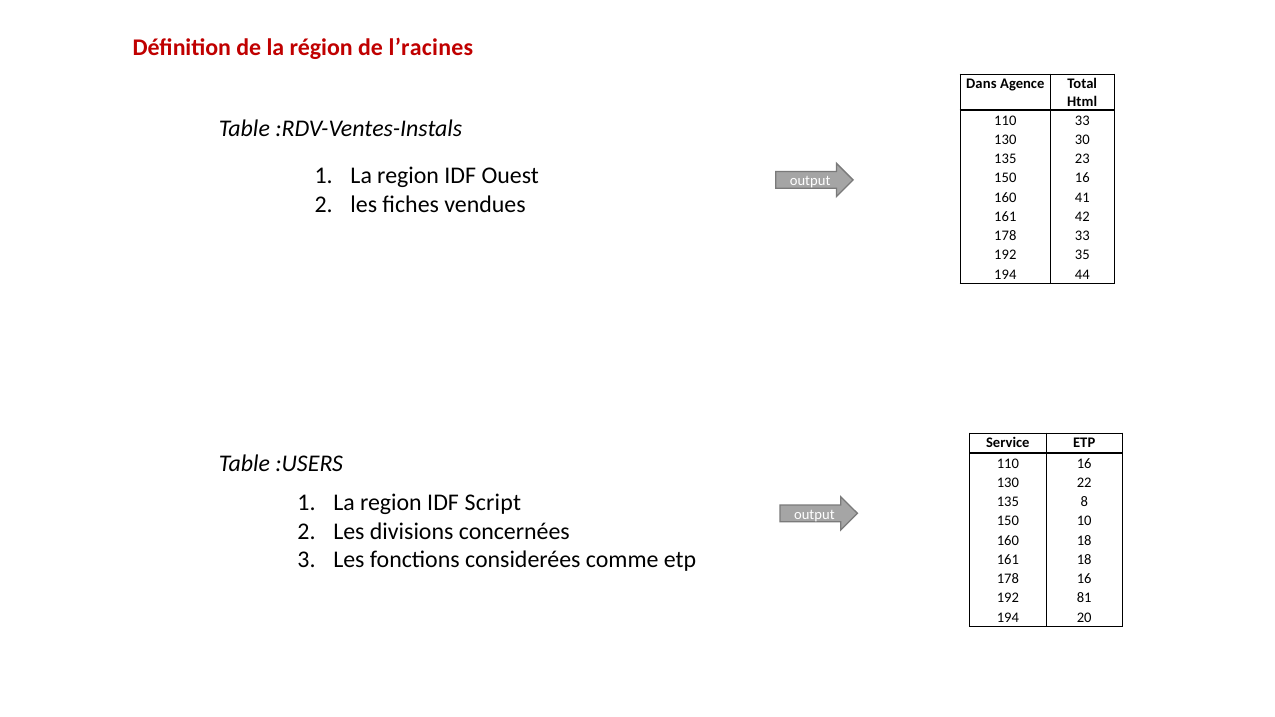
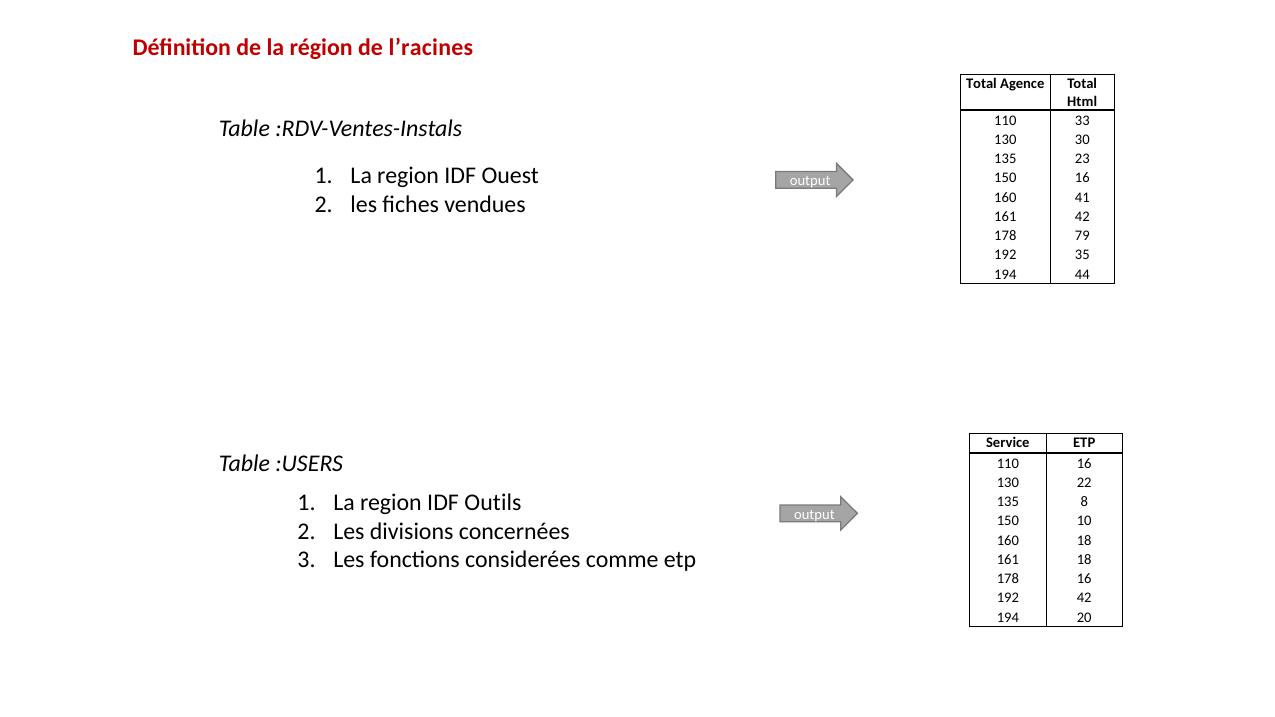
Dans: Dans -> Total (981, 84)
178 33: 33 -> 79 (1082, 236)
Script: Script -> Outils (493, 503)
192 81: 81 -> 42 (1084, 598)
